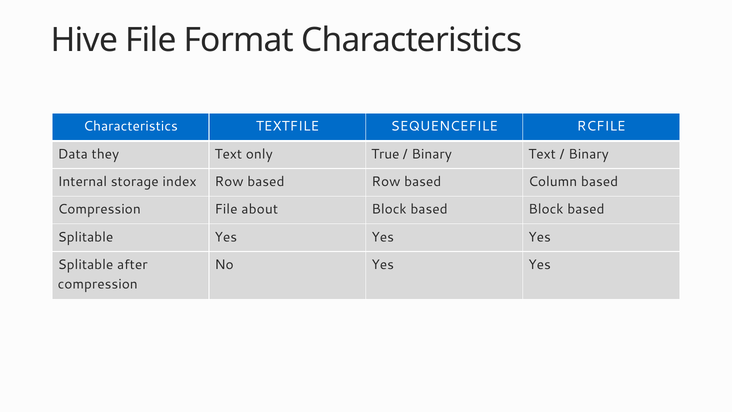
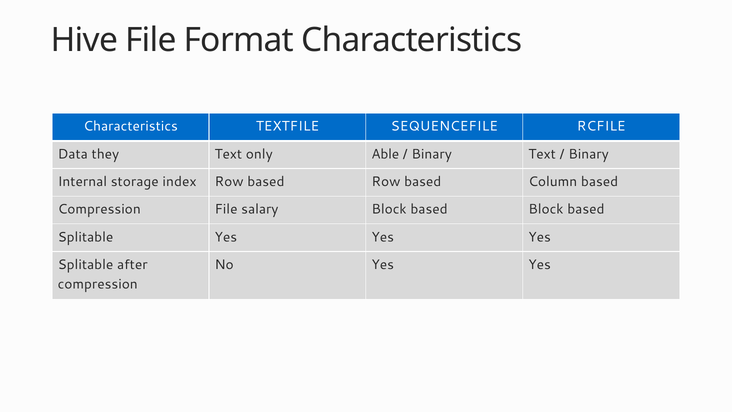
True: True -> Able (385, 154)
about: about -> salary (260, 209)
